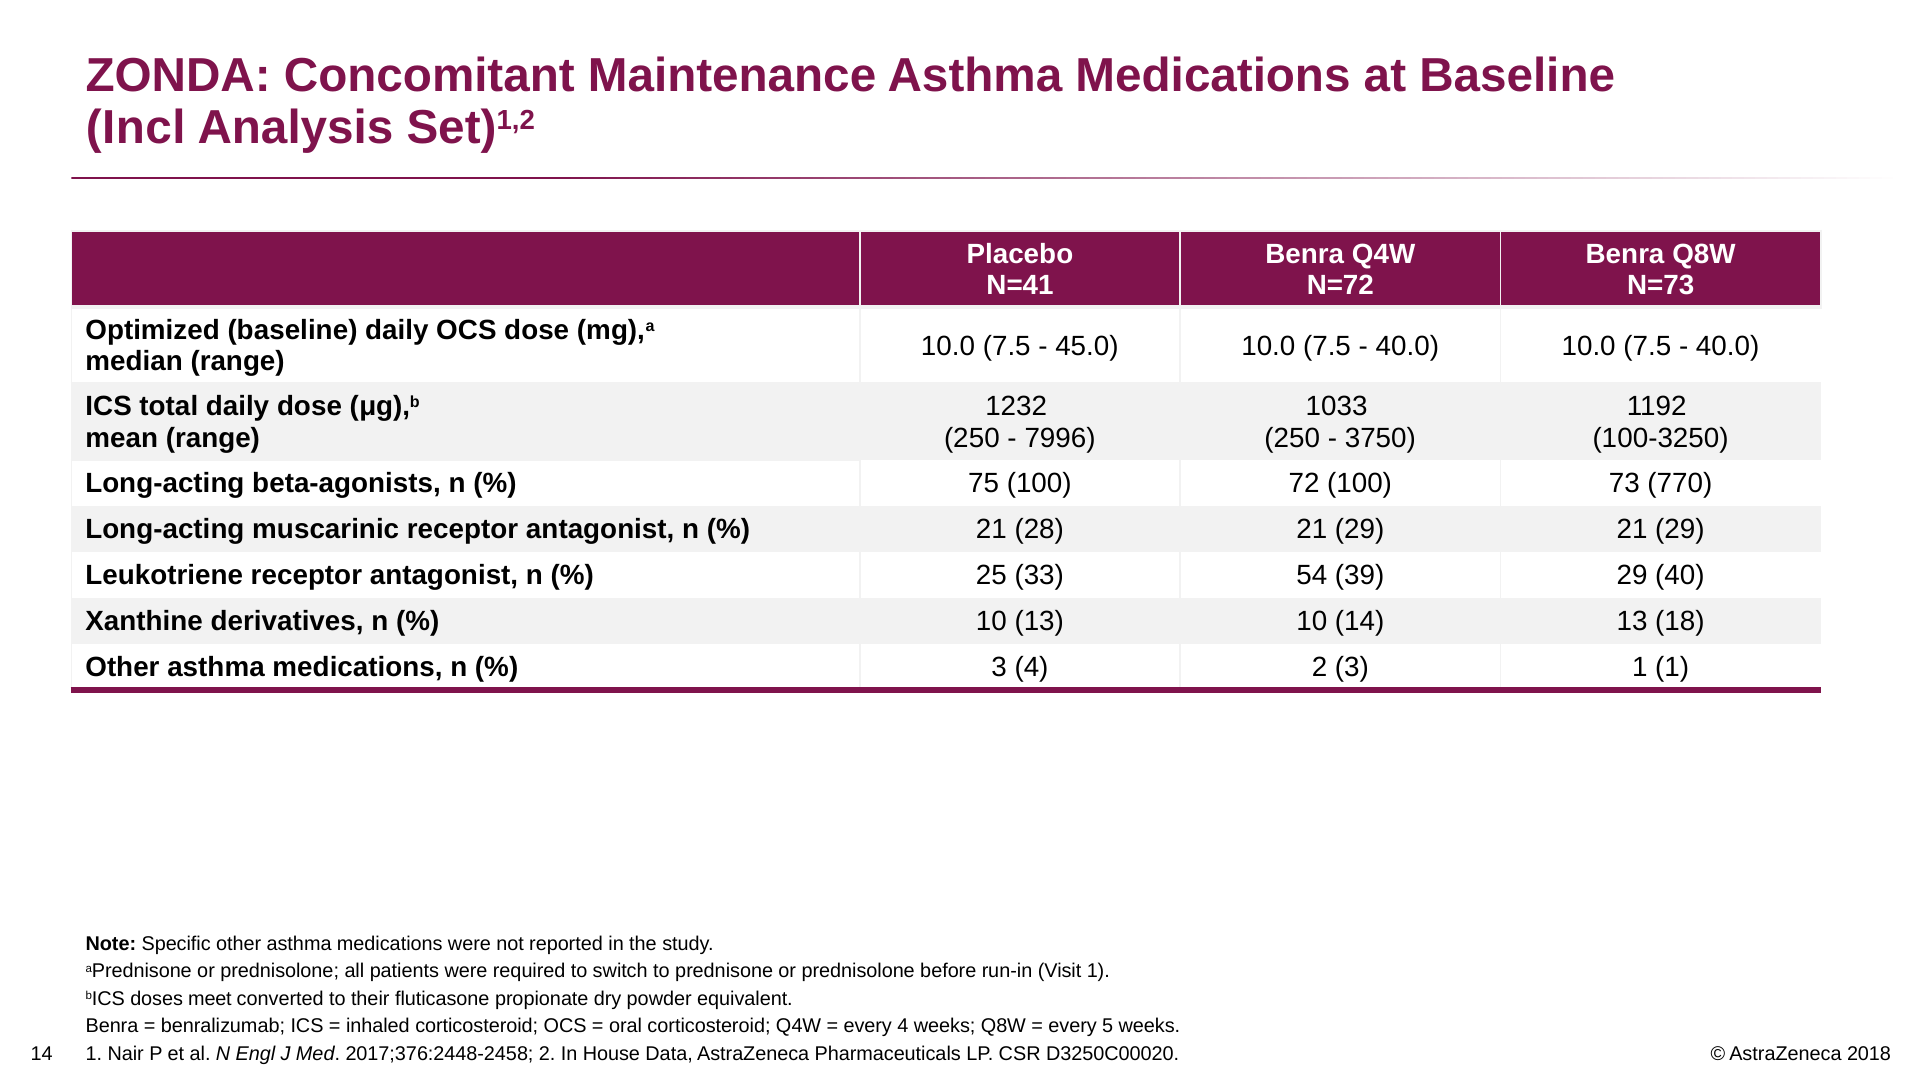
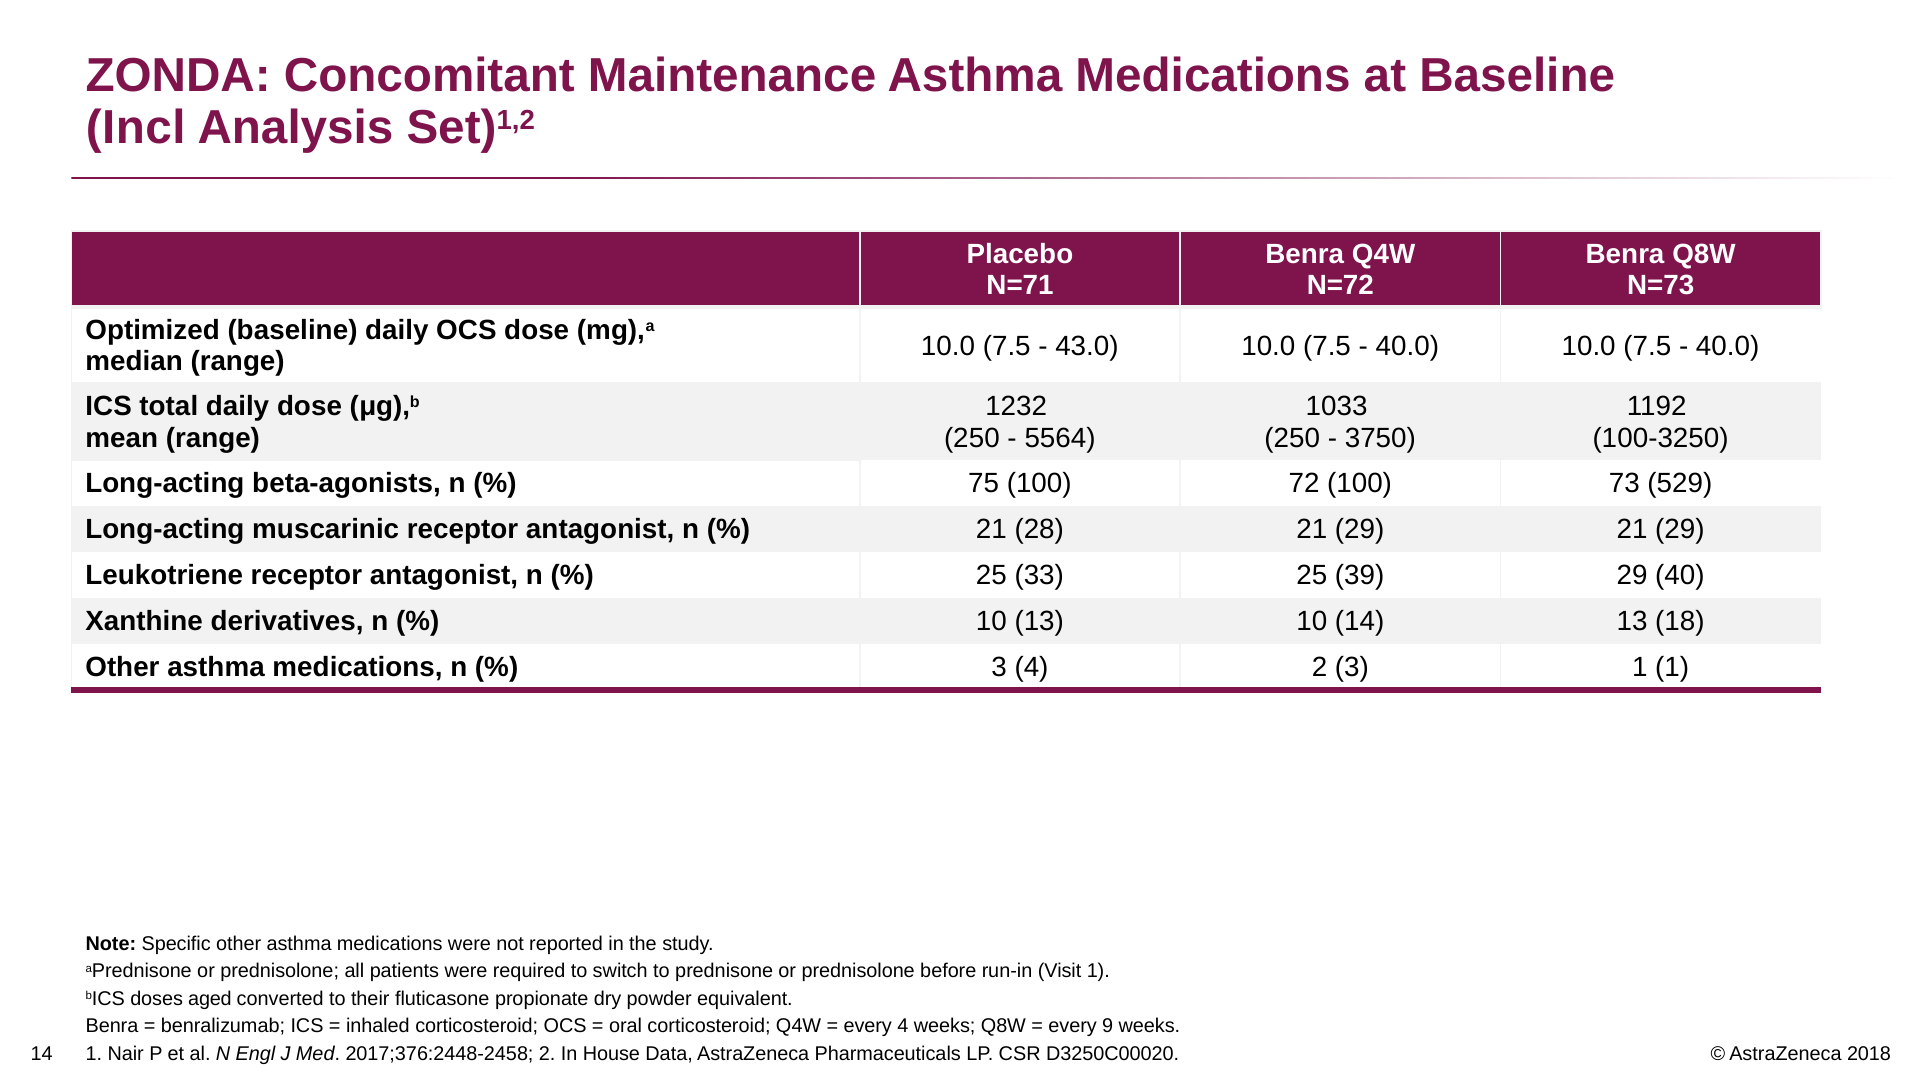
N=41: N=41 -> N=71 (1020, 285)
45.0: 45.0 -> 43.0 (1087, 346)
7996: 7996 -> 5564 (1060, 438)
770: 770 -> 529 (1680, 483)
33 54: 54 -> 25 (1312, 575)
meet: meet -> aged (210, 998)
5: 5 -> 9 (1108, 1026)
